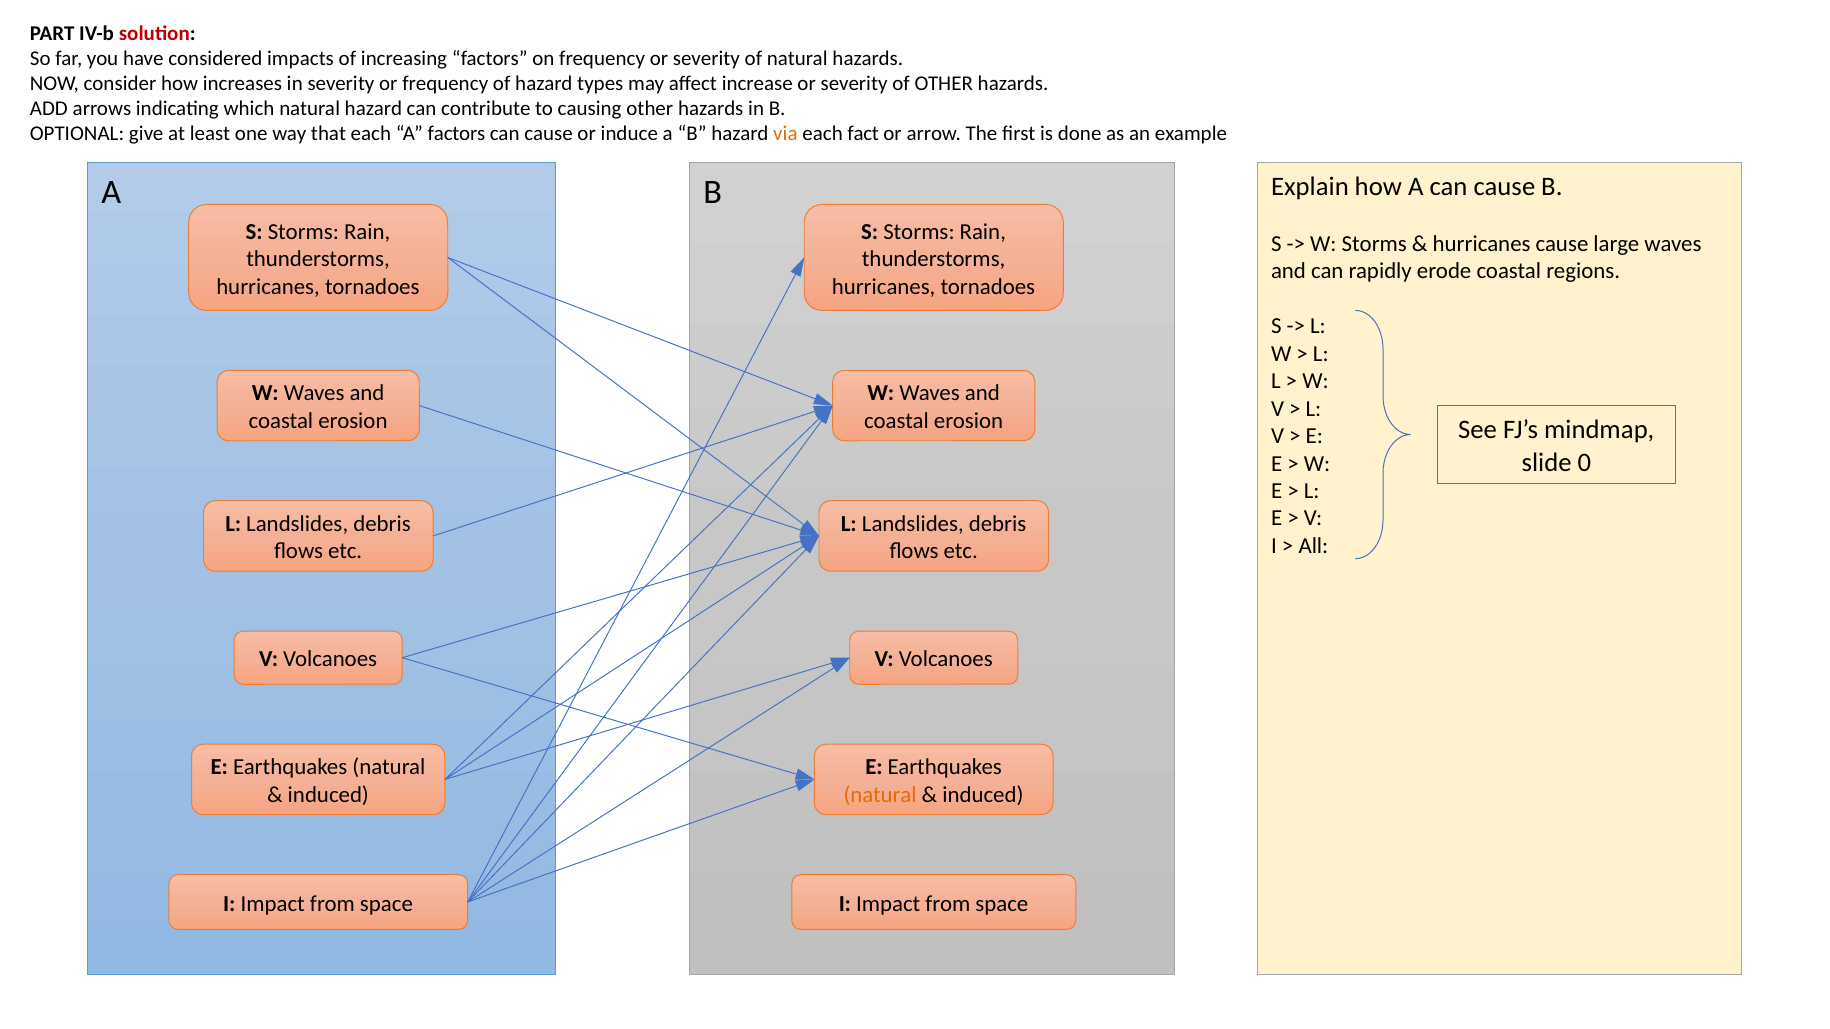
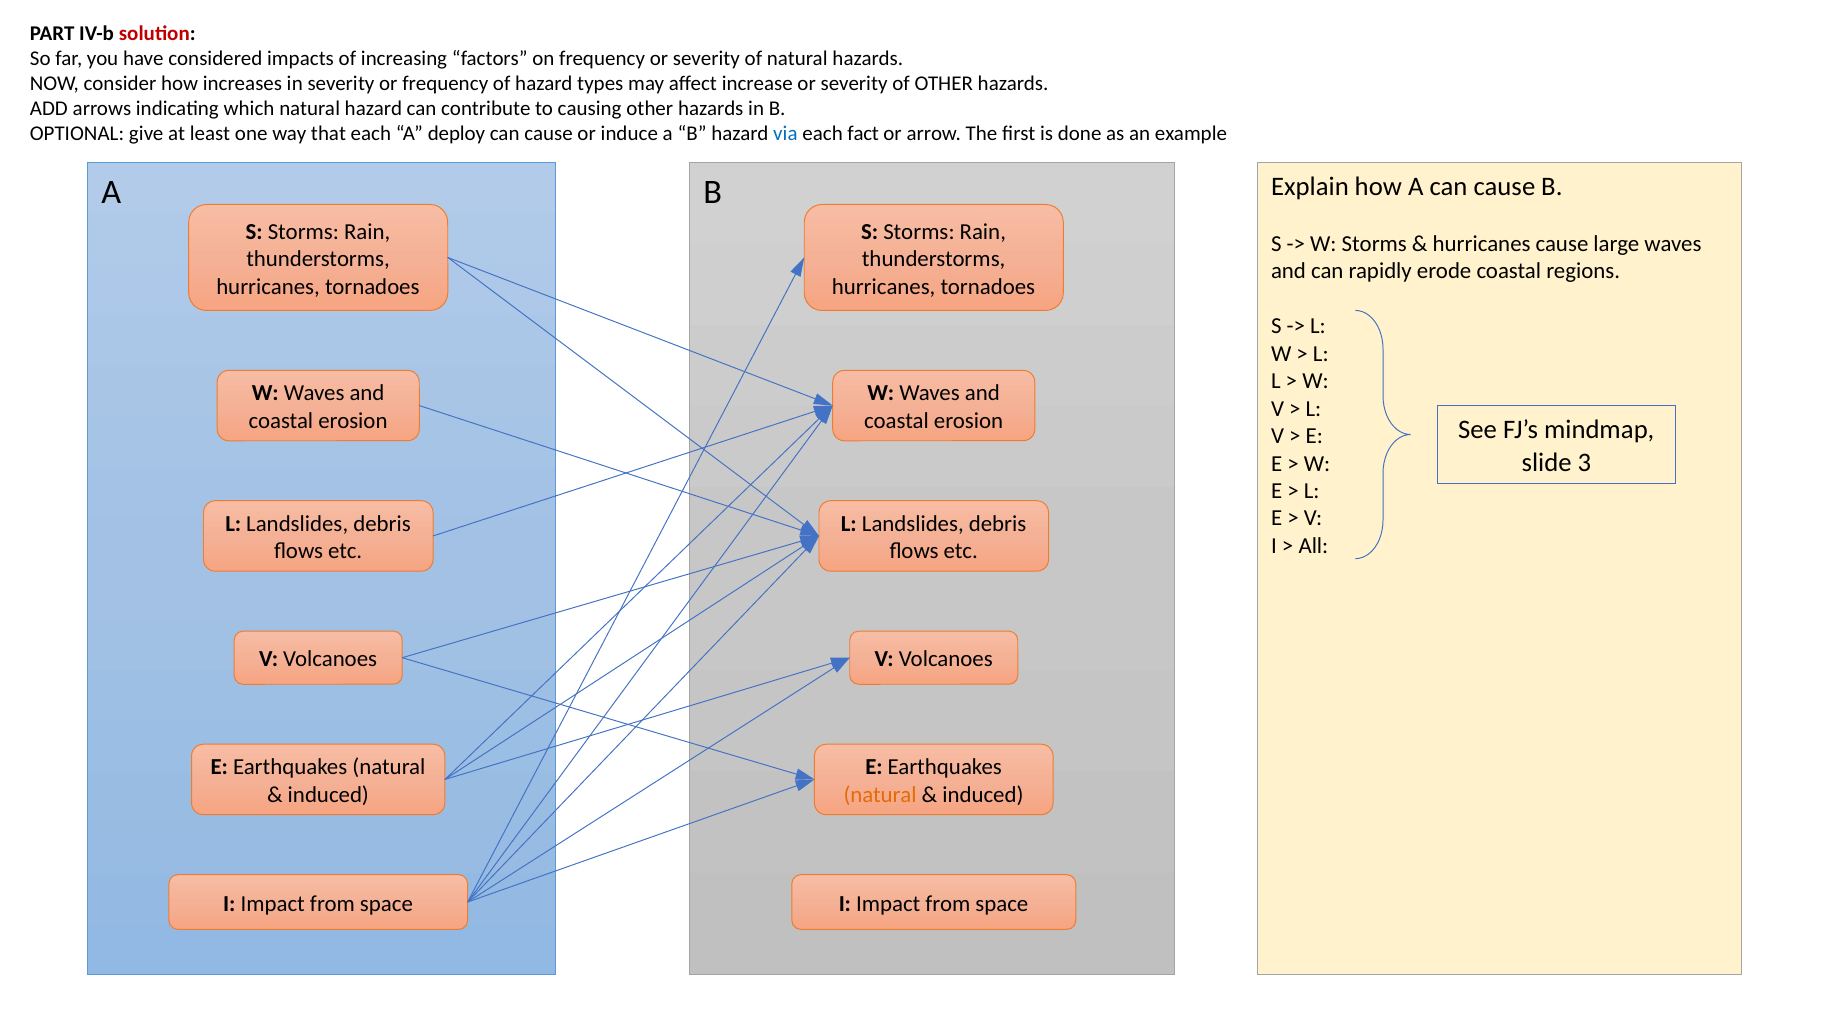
A factors: factors -> deploy (456, 134)
via colour: orange -> blue (785, 134)
0: 0 -> 3 (1584, 462)
